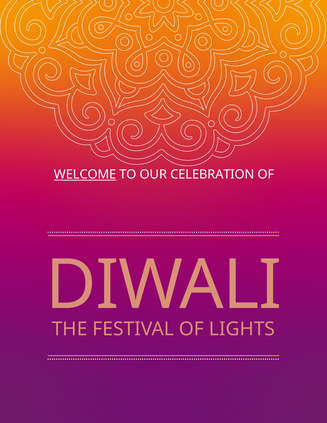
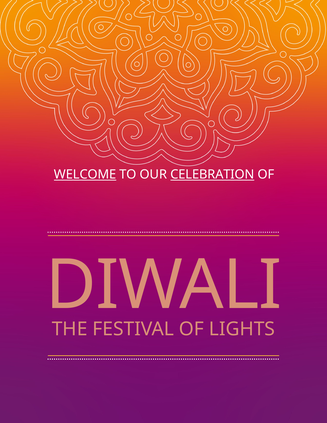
CELEBRATION underline: none -> present (212, 175)
